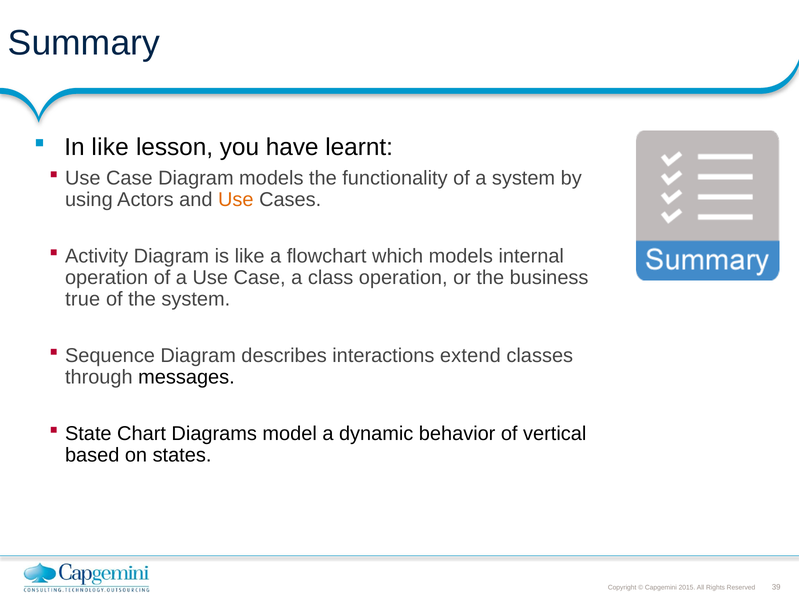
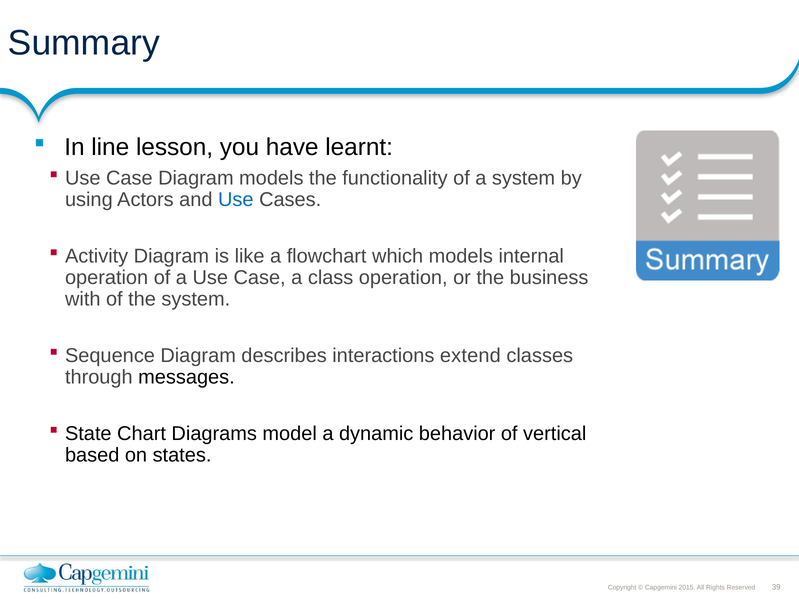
In like: like -> line (110, 147)
Use colour: orange -> blue (236, 200)
true: true -> with (83, 299)
